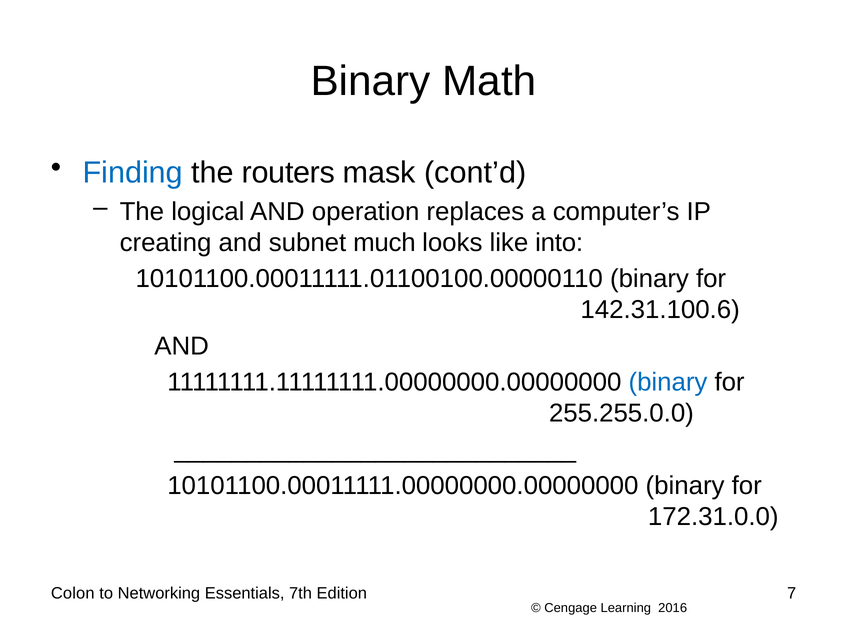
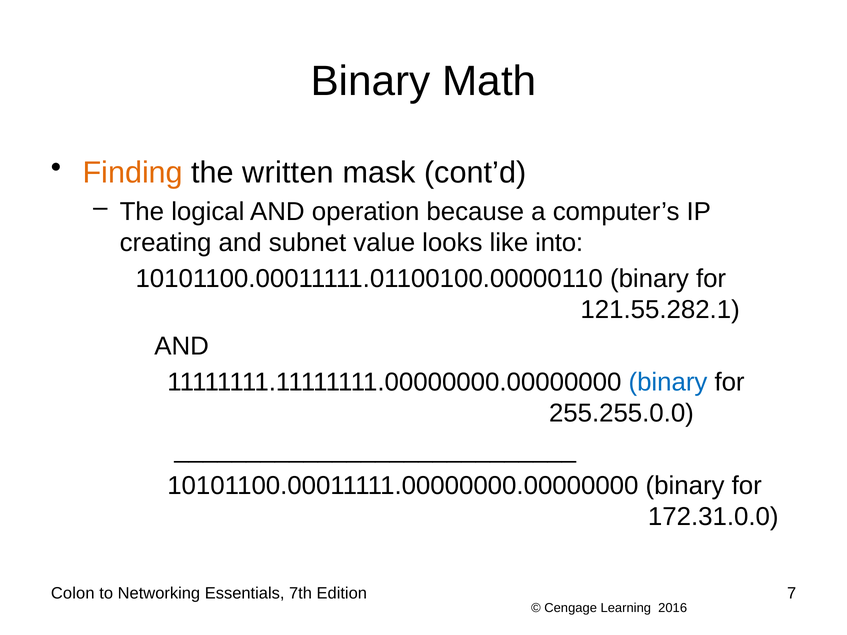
Finding colour: blue -> orange (133, 173)
routers: routers -> written (288, 173)
replaces: replaces -> because (475, 212)
much: much -> value (384, 243)
142.31.100.6: 142.31.100.6 -> 121.55.282.1 (660, 310)
